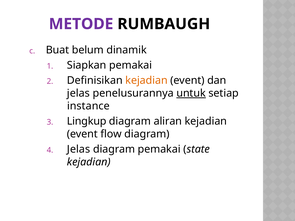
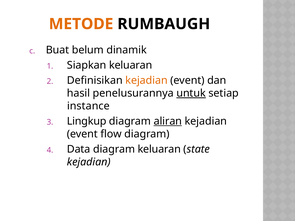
METODE colour: purple -> orange (81, 24)
Siapkan pemakai: pemakai -> keluaran (131, 65)
jelas: jelas -> hasil (78, 93)
aliran underline: none -> present (168, 121)
Jelas: Jelas -> Data (79, 149)
diagram pemakai: pemakai -> keluaran (159, 149)
